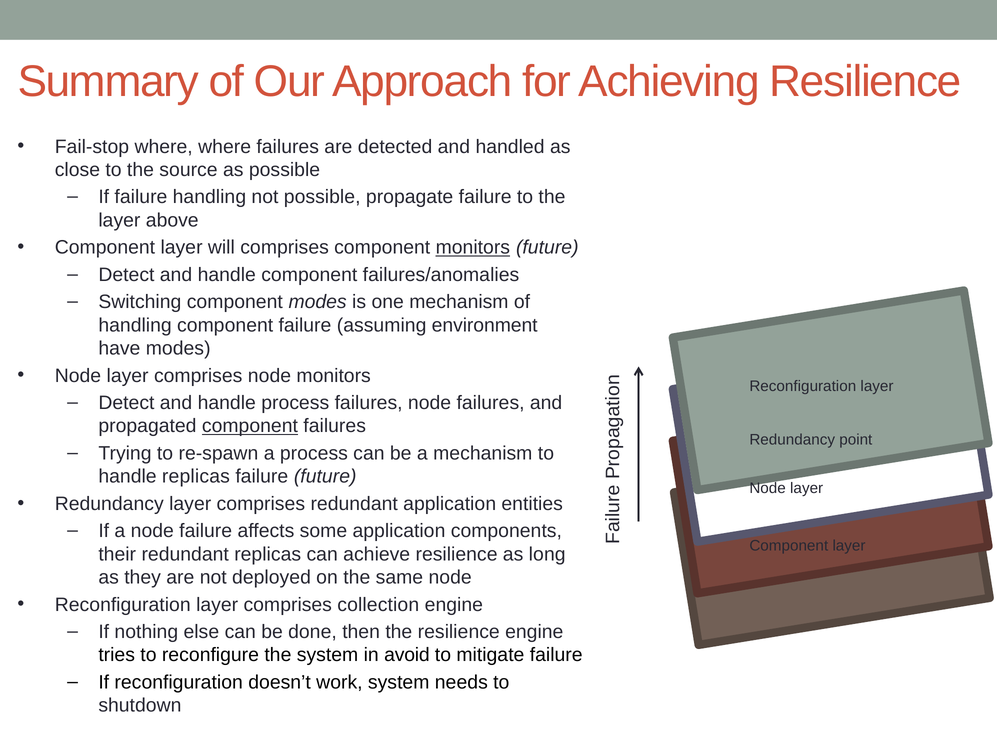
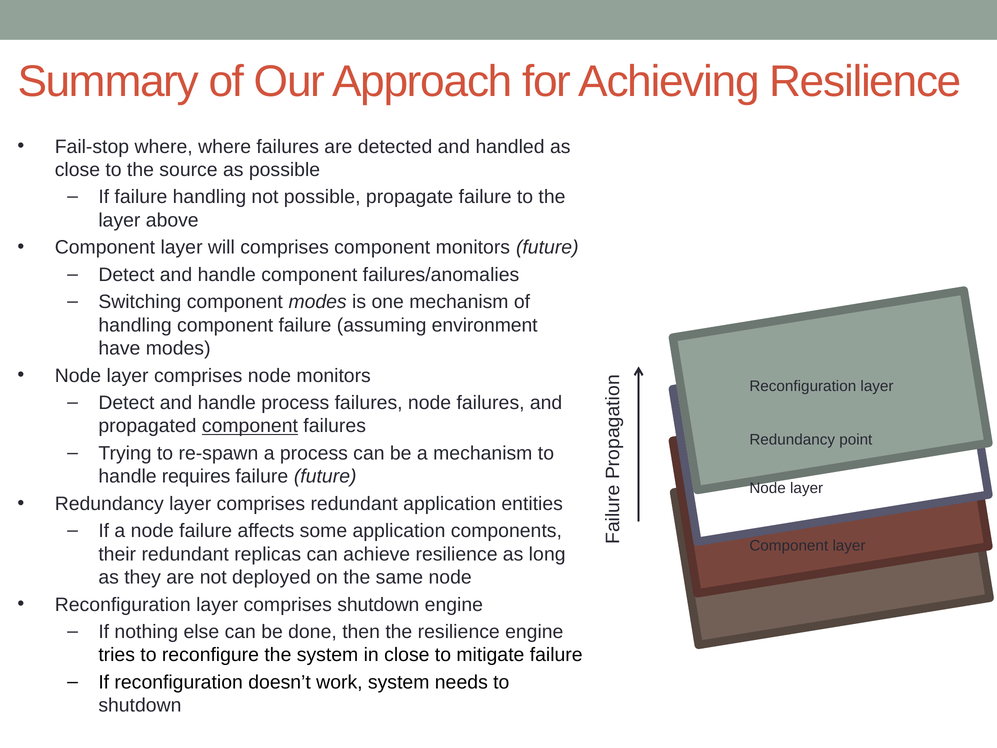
monitors underline: present -> none (473, 247)
handle replicas: replicas -> requires (196, 476)
comprises collection: collection -> shutdown (378, 604)
in avoid: avoid -> close (407, 655)
